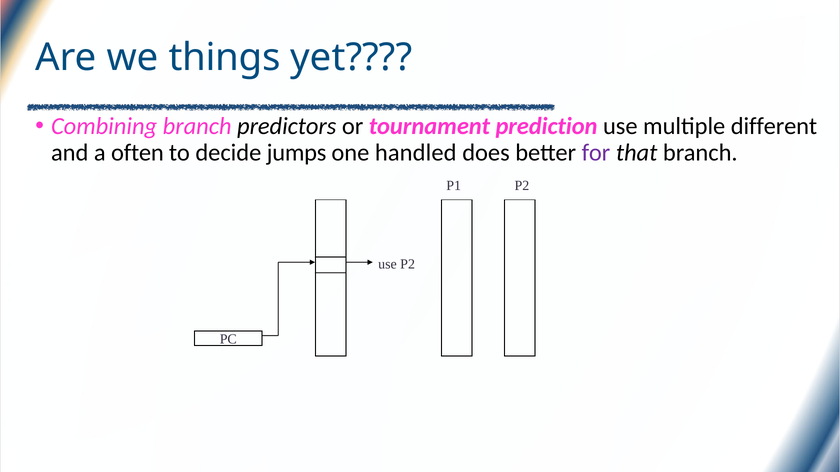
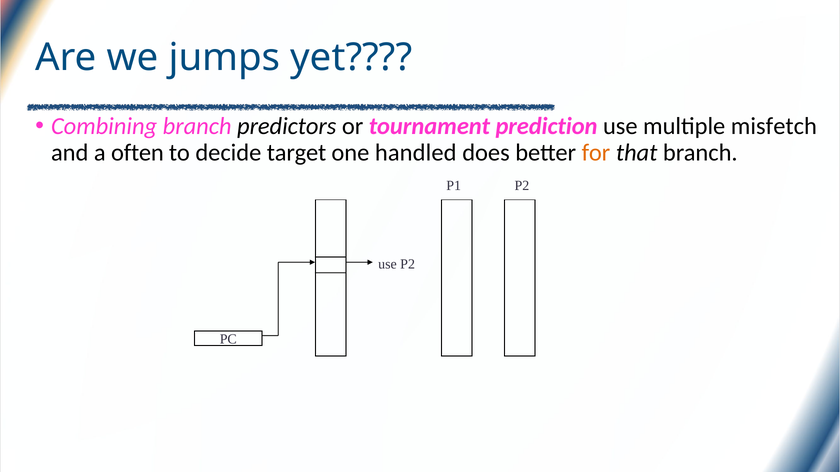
things: things -> jumps (224, 58)
different: different -> misfetch (774, 126)
jumps: jumps -> target (297, 153)
for colour: purple -> orange (596, 153)
